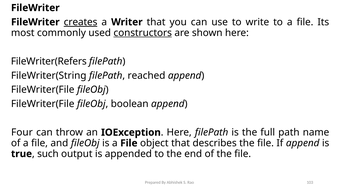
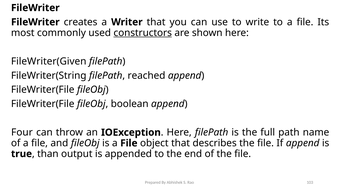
creates underline: present -> none (81, 22)
FileWriter(Refers: FileWriter(Refers -> FileWriter(Given (49, 61)
such: such -> than (48, 154)
